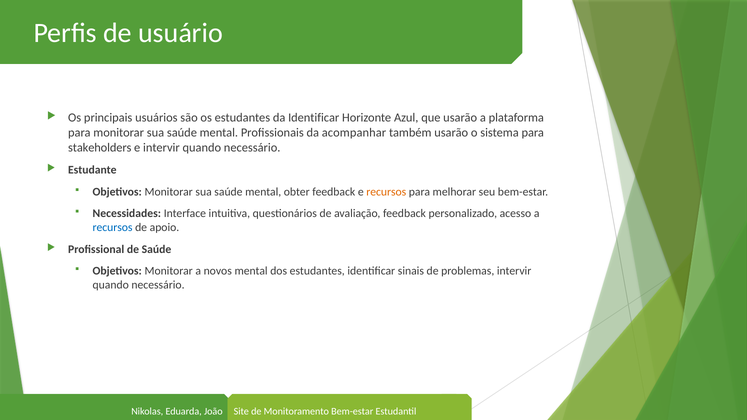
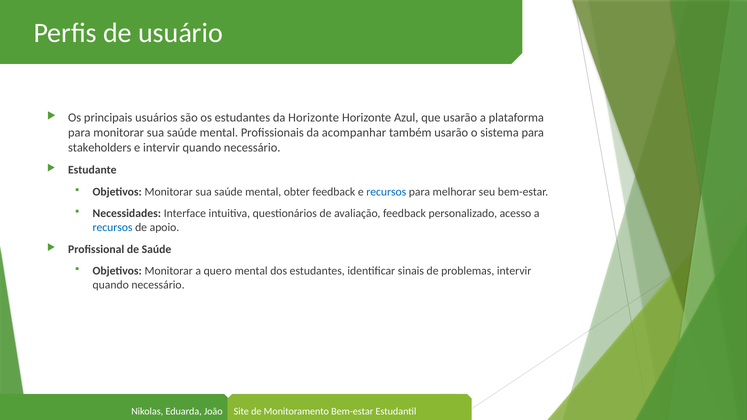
da Identificar: Identificar -> Horizonte (314, 118)
recursos colour: orange -> blue (386, 192)
novos: novos -> quero (218, 271)
